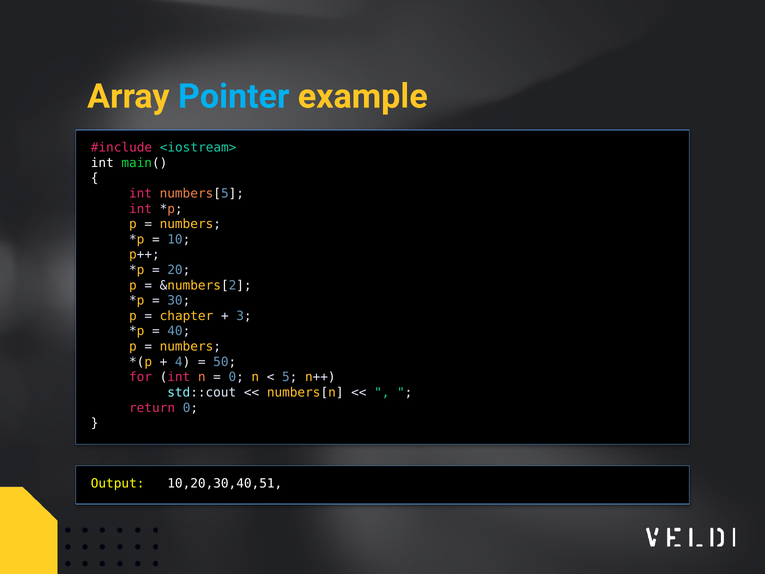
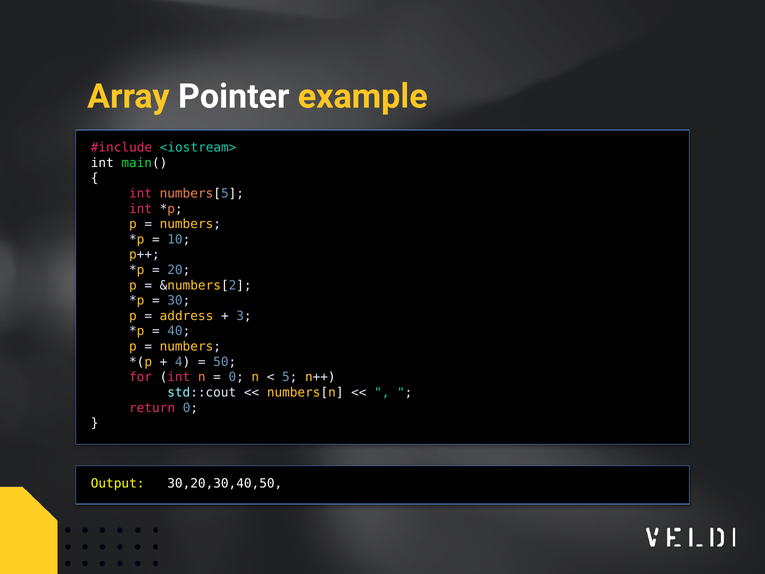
Pointer colour: light blue -> white (234, 96)
chapter: chapter -> address (187, 316)
10,20,30,40,51: 10,20,30,40,51 -> 30,20,30,40,50 (225, 483)
